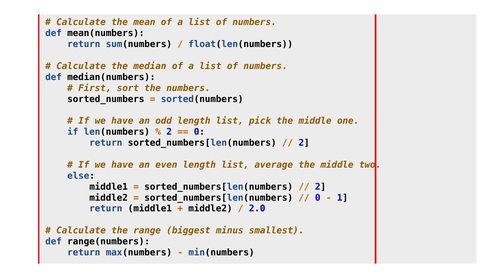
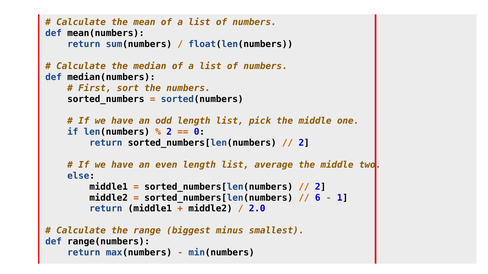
0: 0 -> 6 (318, 198)
